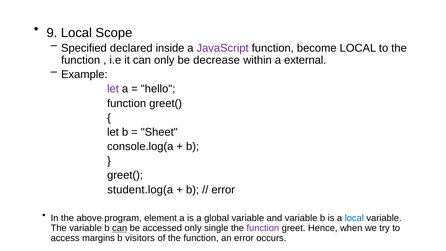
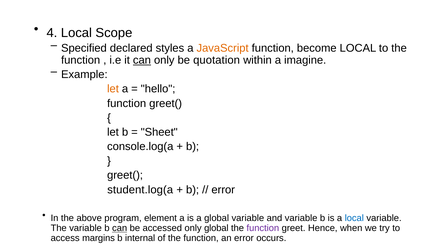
9: 9 -> 4 (52, 33)
inside: inside -> styles (170, 48)
JavaScript colour: purple -> orange (223, 48)
can underline: none -> present (142, 60)
decrease: decrease -> quotation (217, 60)
external: external -> imagine (305, 60)
let colour: purple -> orange (113, 89)
only single: single -> global (216, 228)
visitors: visitors -> internal (140, 238)
